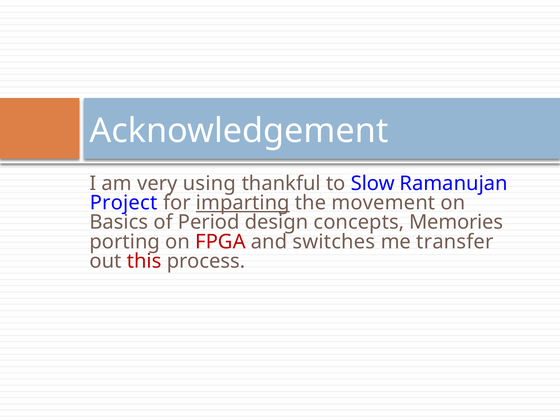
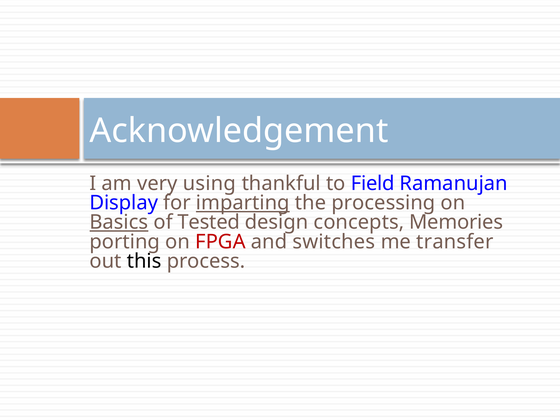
Slow: Slow -> Field (373, 183)
Project: Project -> Display (124, 203)
movement: movement -> processing (383, 203)
Basics underline: none -> present (119, 222)
Period: Period -> Tested (209, 222)
this colour: red -> black (144, 261)
